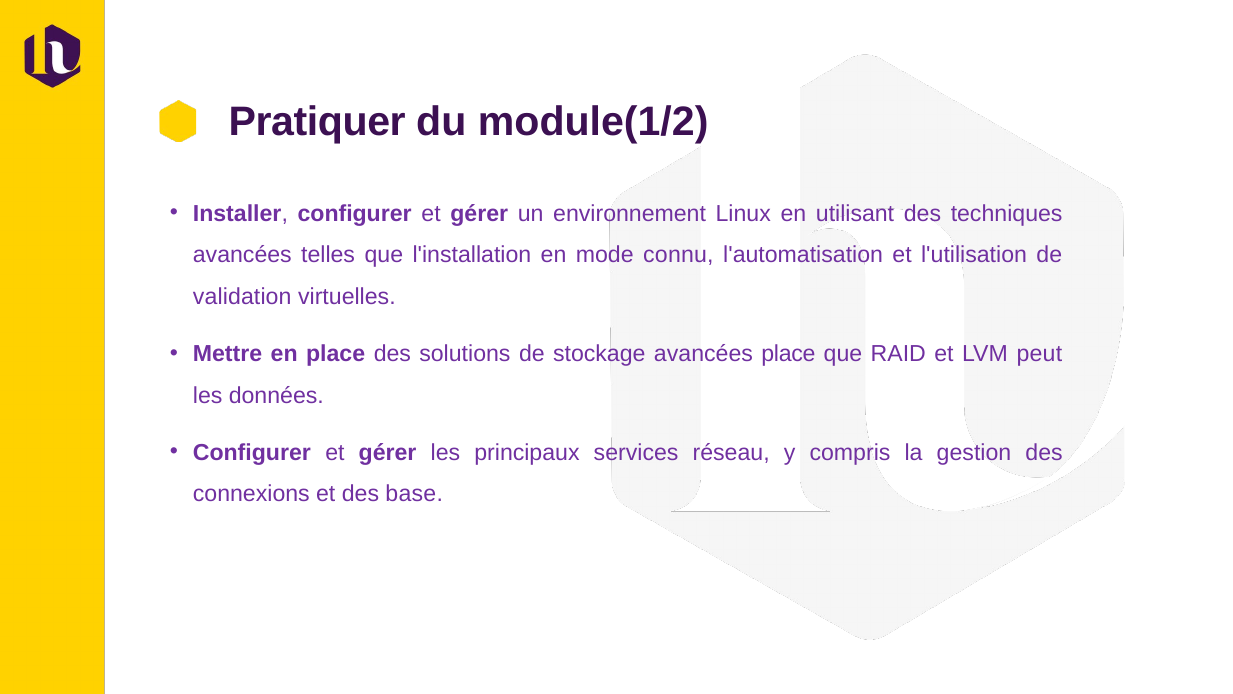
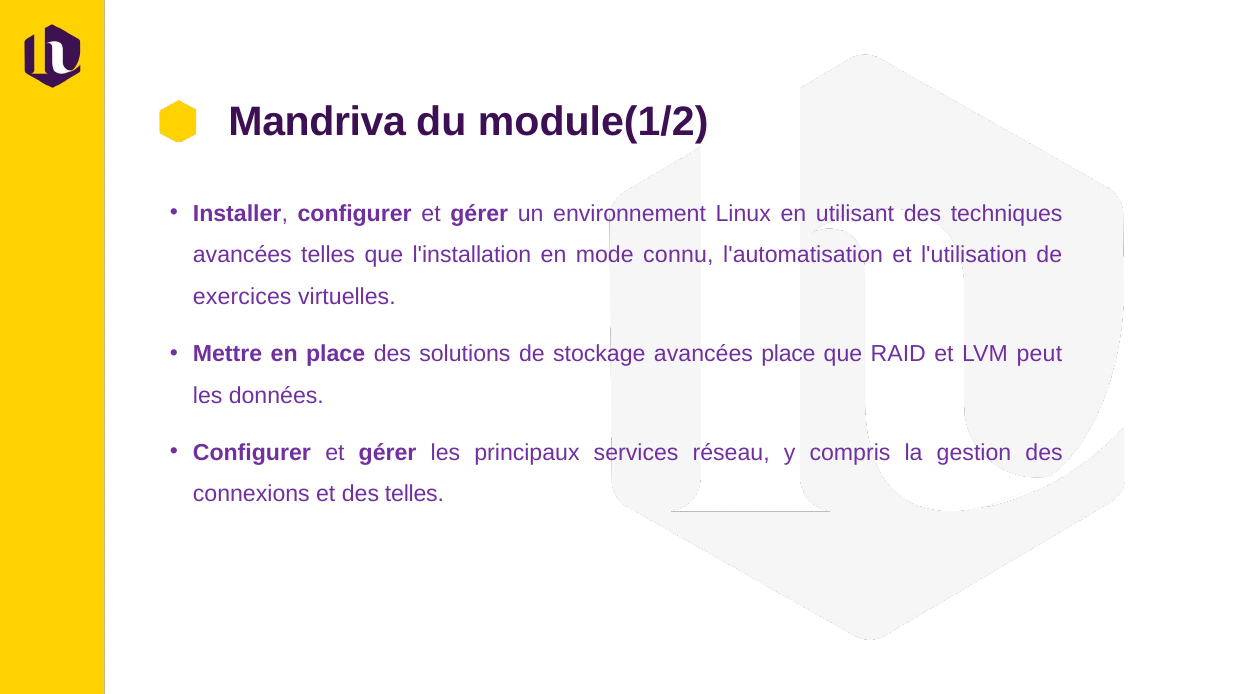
Pratiquer: Pratiquer -> Mandriva (317, 122)
validation: validation -> exercices (242, 296)
des base: base -> telles (414, 494)
